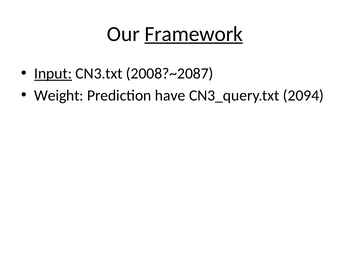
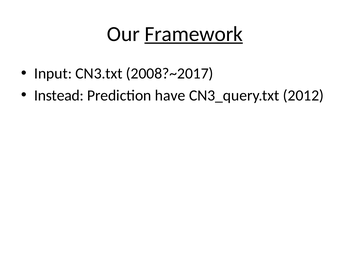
Input underline: present -> none (53, 73)
2008?~2087: 2008?~2087 -> 2008?~2017 (170, 73)
Weight: Weight -> Instead (59, 95)
2094: 2094 -> 2012 (303, 95)
